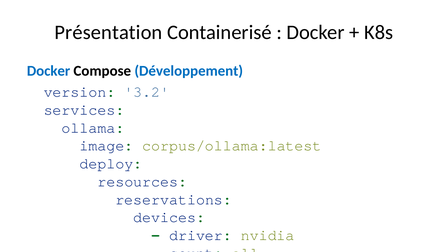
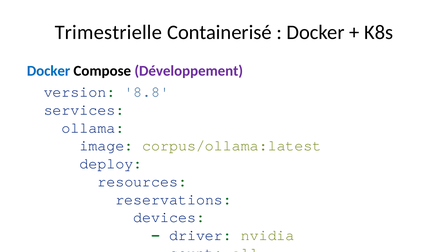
Présentation: Présentation -> Trimestrielle (108, 33)
Développement colour: blue -> purple (189, 71)
3.2: 3.2 -> 8.8 (147, 92)
